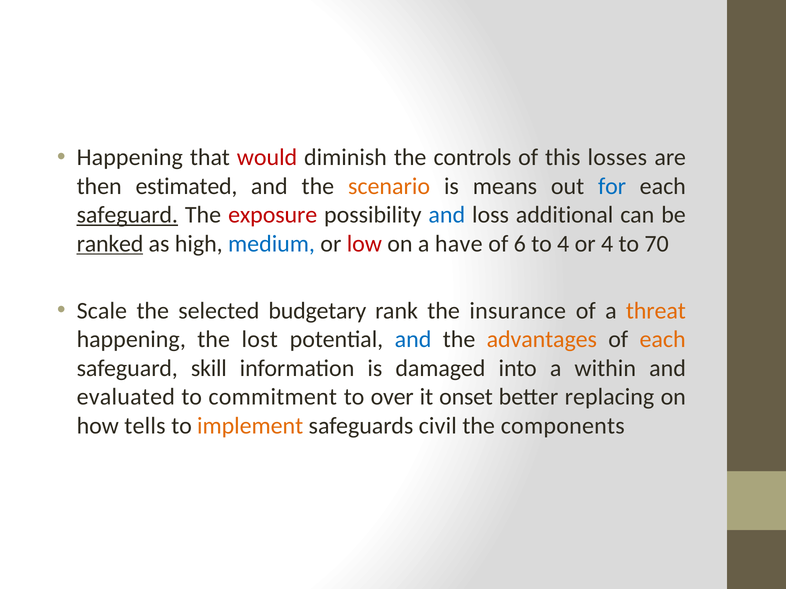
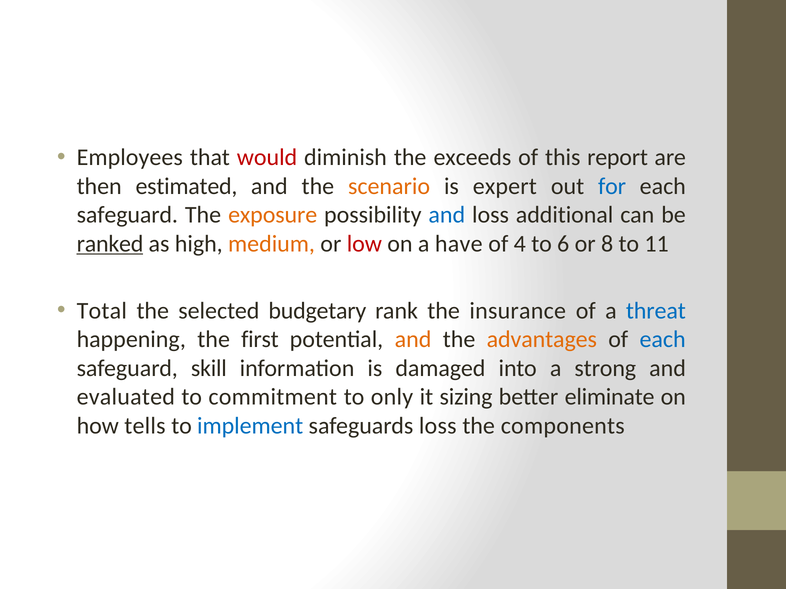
Happening: Happening -> Employees (130, 158)
controls: controls -> exceeds (472, 158)
losses: losses -> report (618, 158)
means: means -> expert (505, 186)
safeguard underline: present -> none (127, 215)
exposure colour: red -> orange (273, 215)
medium colour: blue -> orange (272, 244)
6: 6 -> 4 (520, 244)
to 4: 4 -> 6 (563, 244)
or 4: 4 -> 8 (607, 244)
70: 70 -> 11 (657, 244)
Scale: Scale -> Total (102, 311)
threat colour: orange -> blue (656, 311)
lost: lost -> first (260, 340)
and colour: blue -> orange (413, 340)
each colour: orange -> blue (663, 340)
within: within -> strong (605, 369)
over: over -> only (392, 397)
onset: onset -> sizing (466, 397)
replacing: replacing -> eliminate (610, 397)
implement colour: orange -> blue (250, 426)
safeguards civil: civil -> loss (438, 426)
